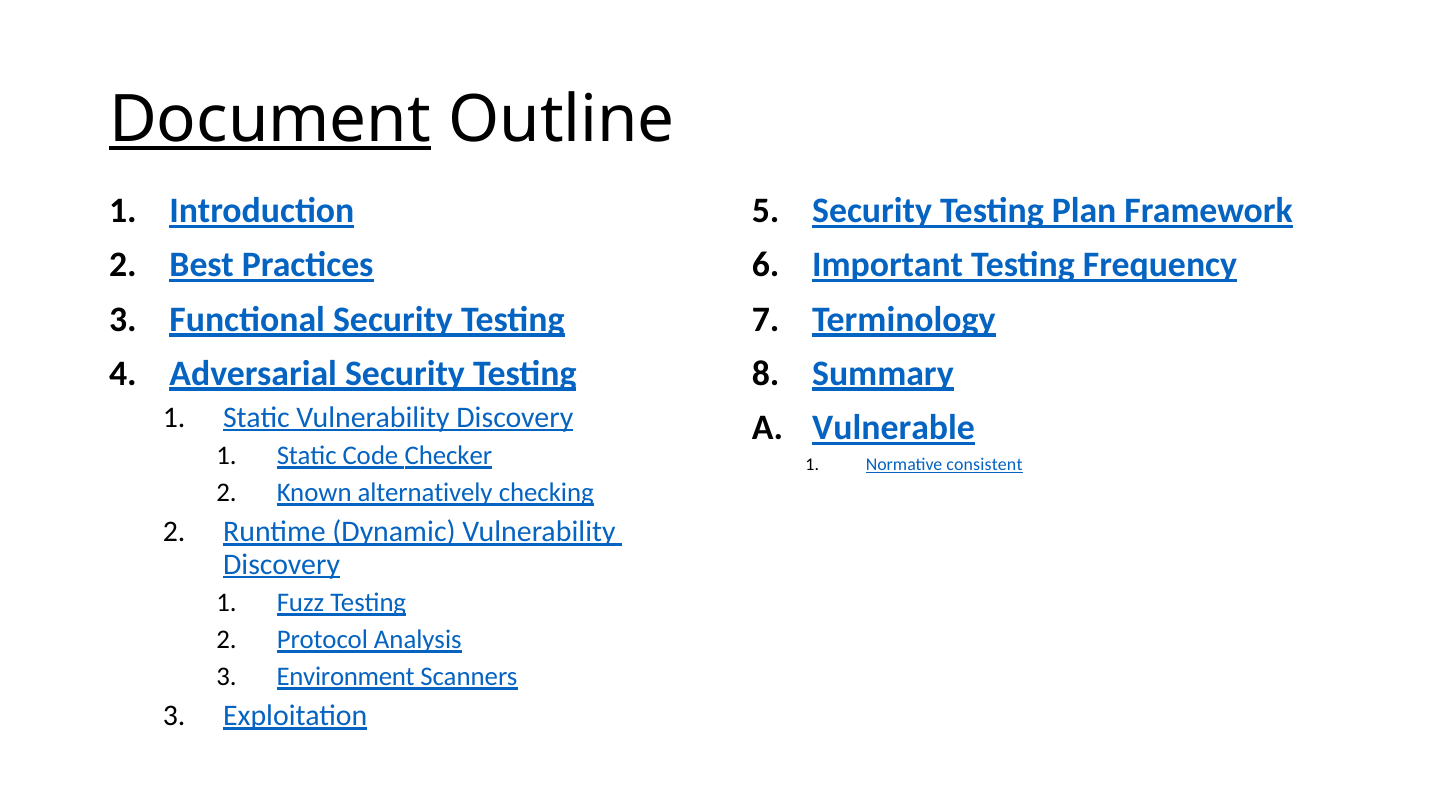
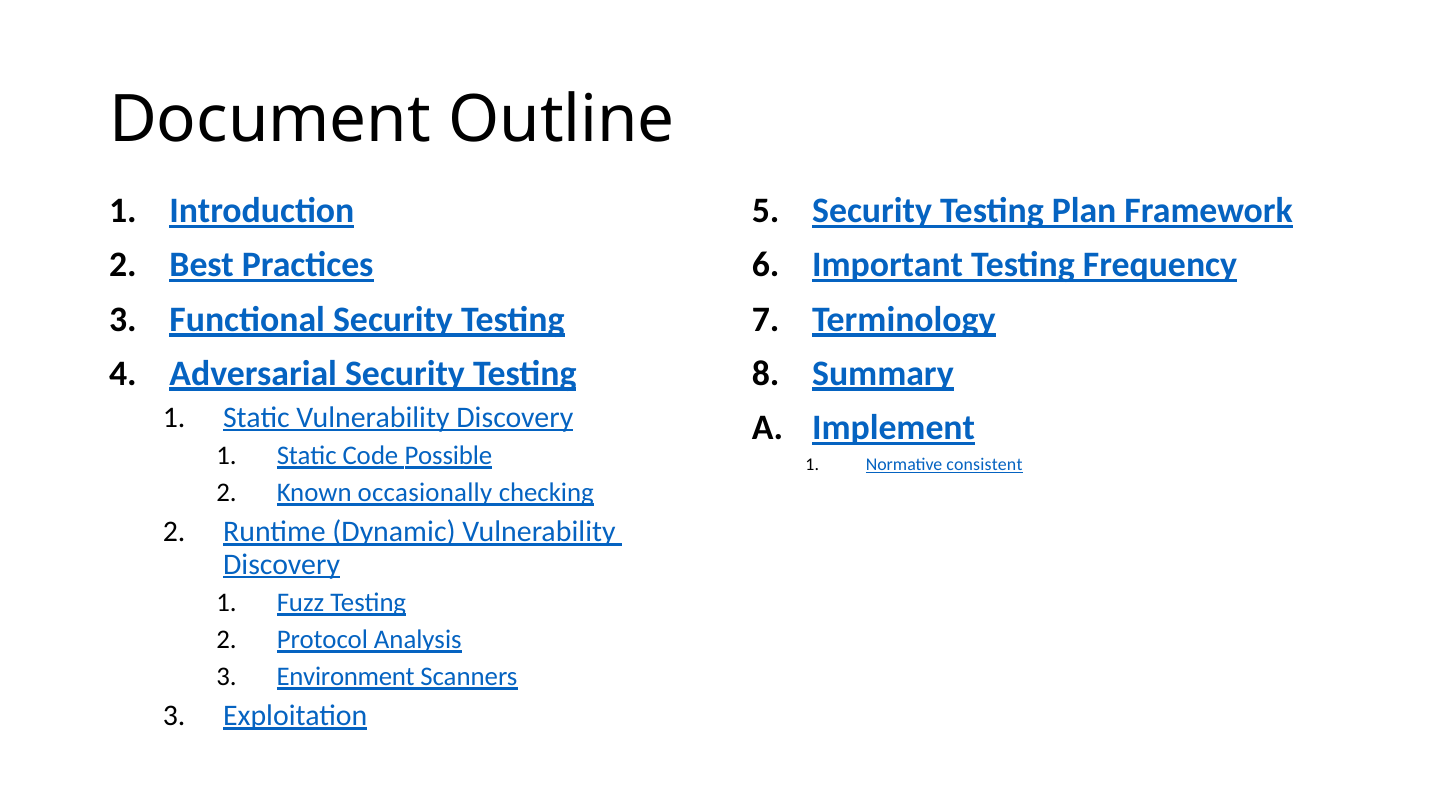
Document underline: present -> none (270, 120)
Vulnerable: Vulnerable -> Implement (894, 428)
Checker: Checker -> Possible (448, 456)
alternatively: alternatively -> occasionally (425, 493)
